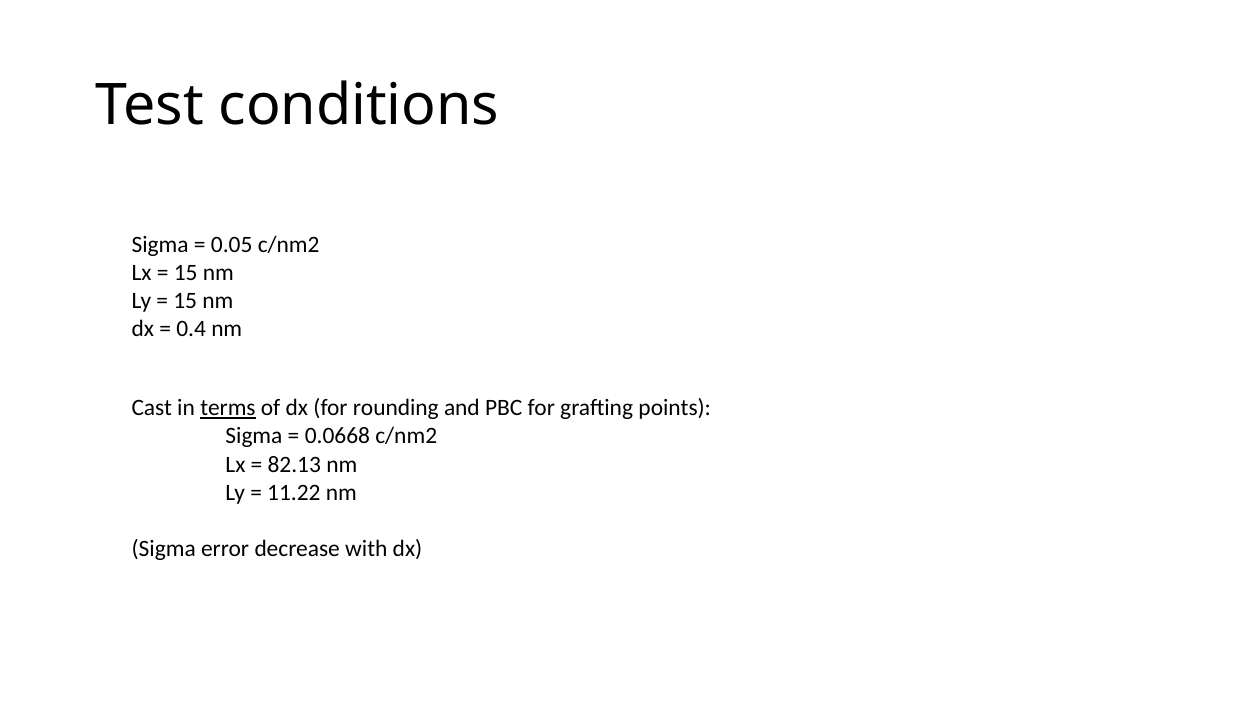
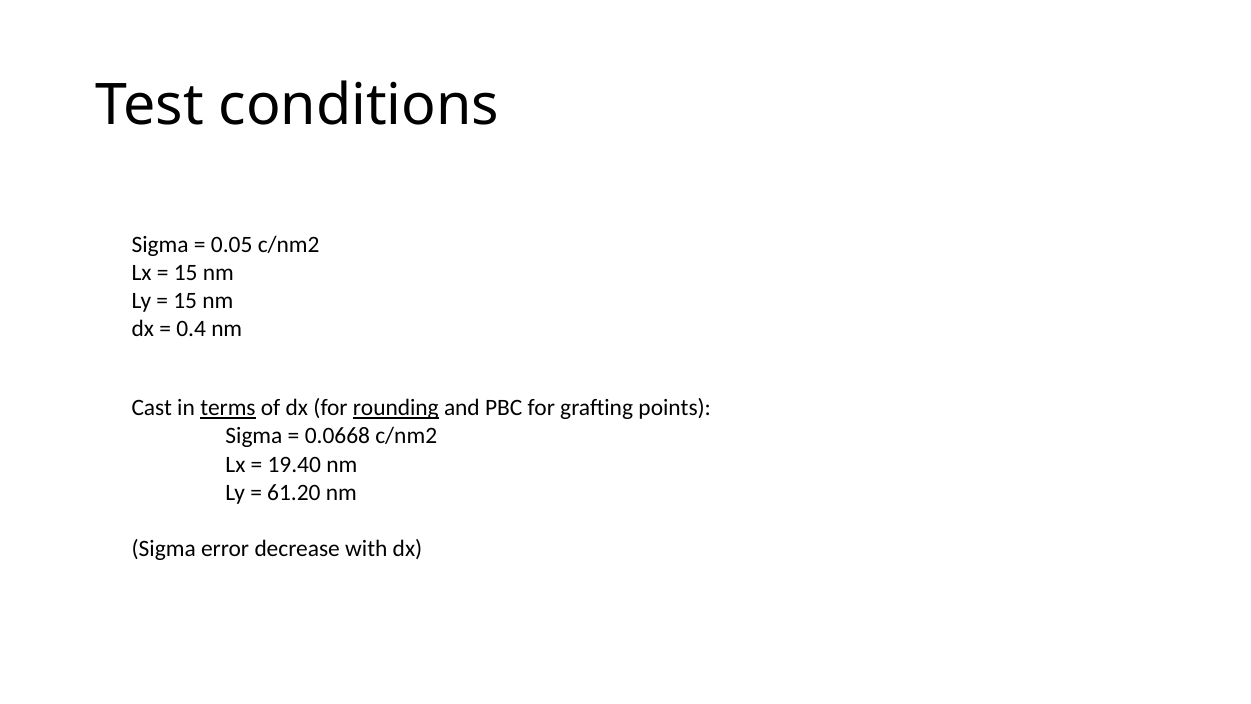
rounding underline: none -> present (396, 408)
82.13: 82.13 -> 19.40 (294, 464)
11.22: 11.22 -> 61.20 (294, 492)
